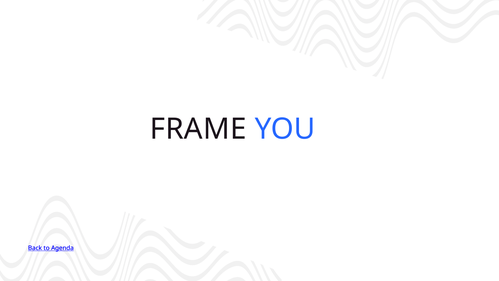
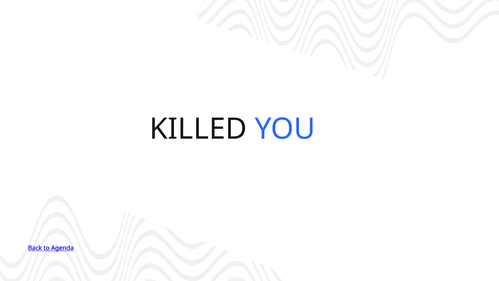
FRAME: FRAME -> KILLED (198, 129)
